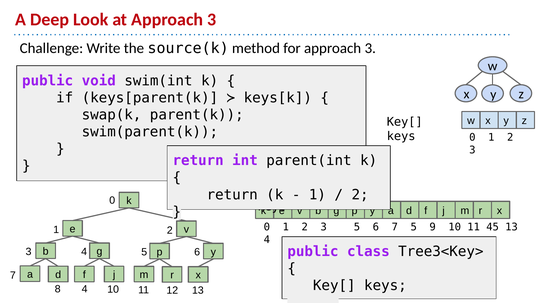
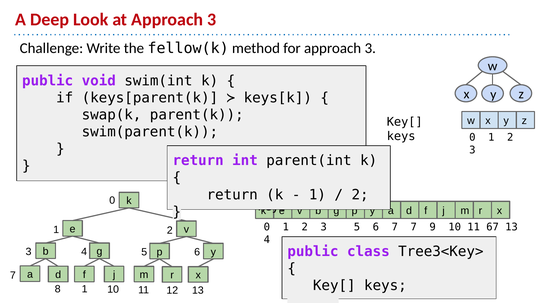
source(k: source(k -> fellow(k (188, 48)
7 5: 5 -> 7 (414, 227)
45: 45 -> 67 (493, 227)
8 4: 4 -> 1 (85, 289)
